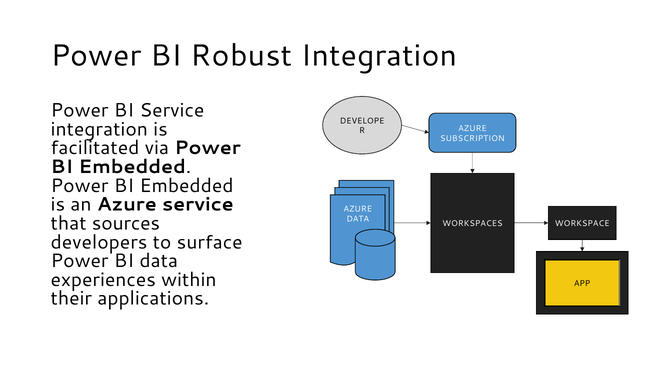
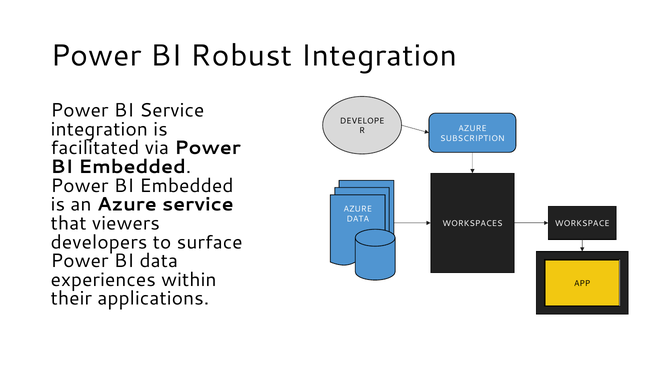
sources: sources -> viewers (126, 224)
